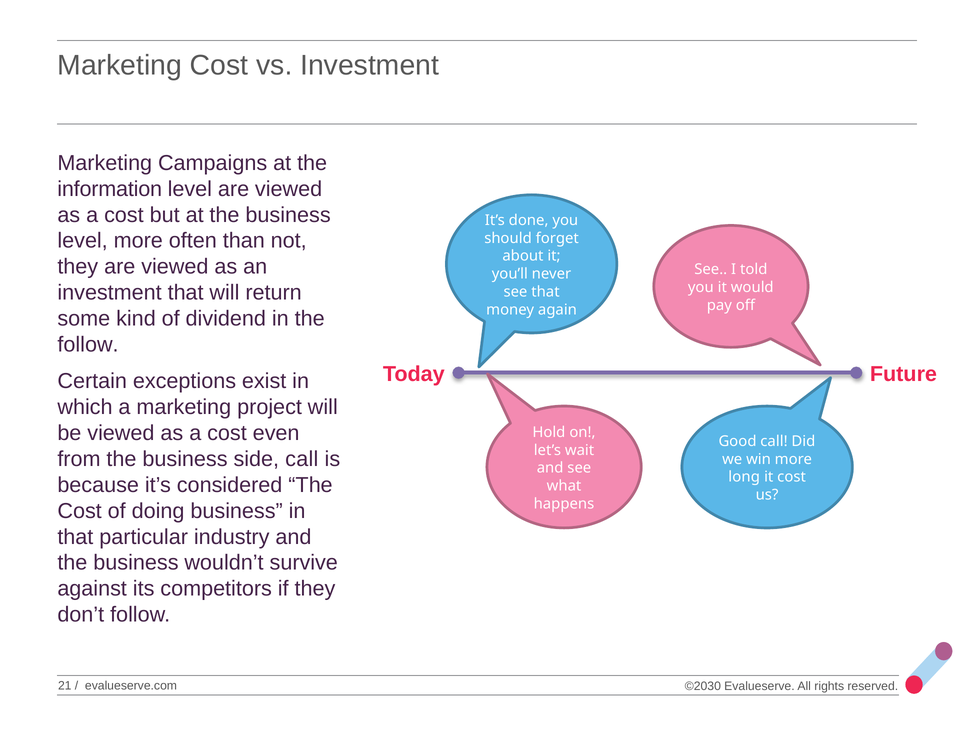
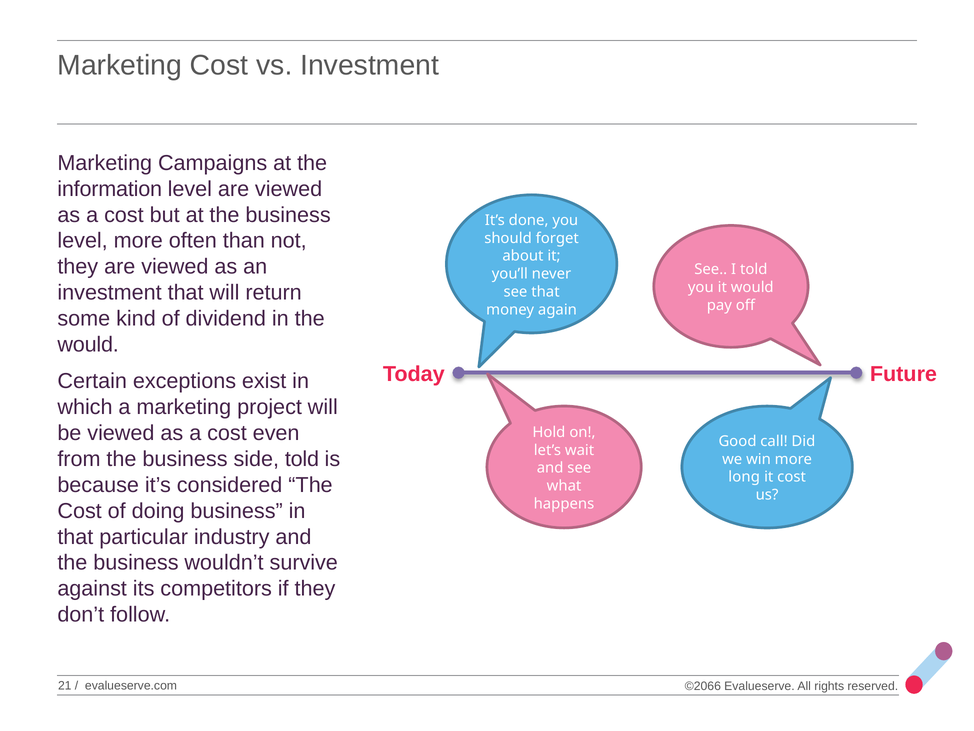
follow: follow -> would (88, 344)
side call: call -> told (302, 459)
©2030: ©2030 -> ©2066 (703, 686)
